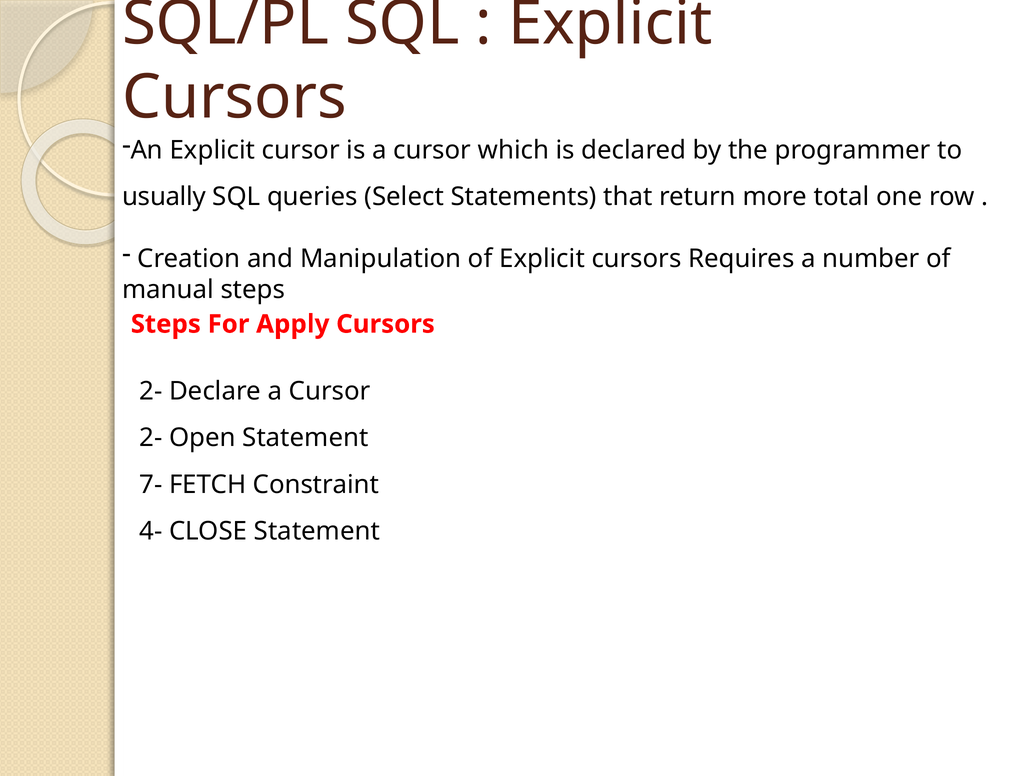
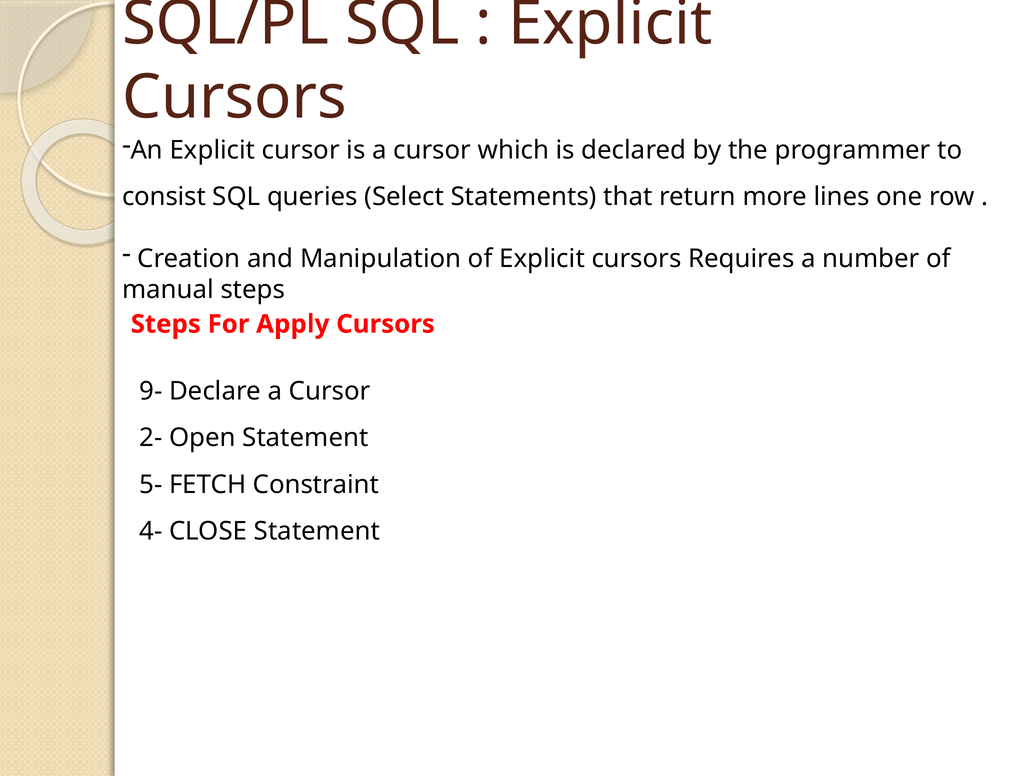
usually: usually -> consist (164, 196)
total: total -> lines (842, 196)
2-: 2- -> 9- (151, 391)
7-: 7- -> 5- (151, 484)
